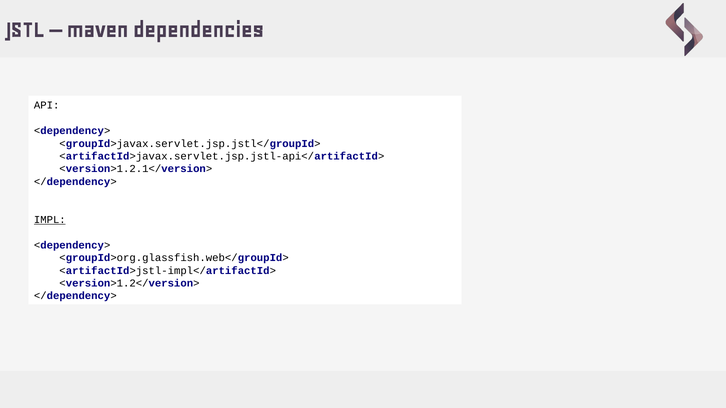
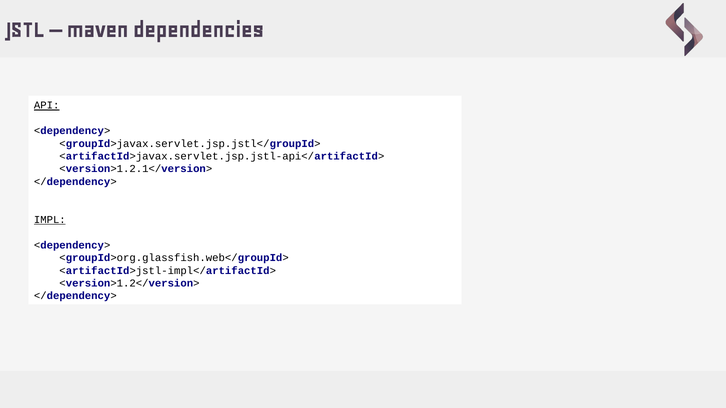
API underline: none -> present (47, 106)
